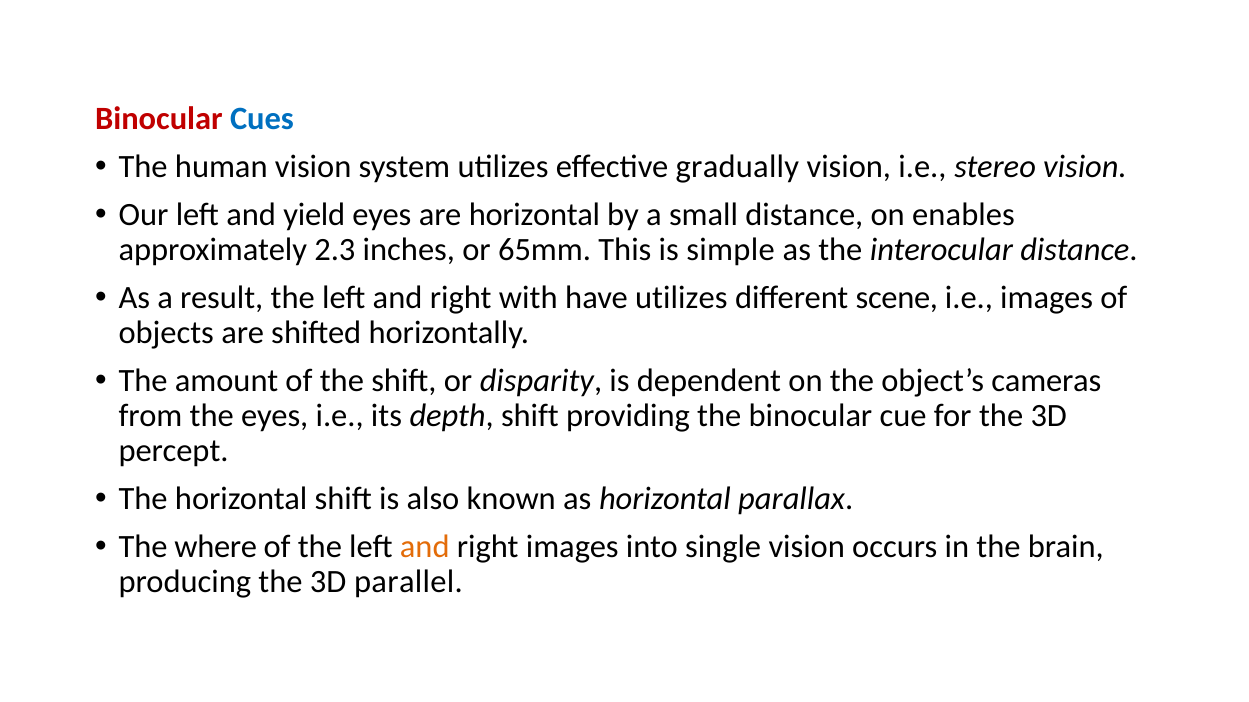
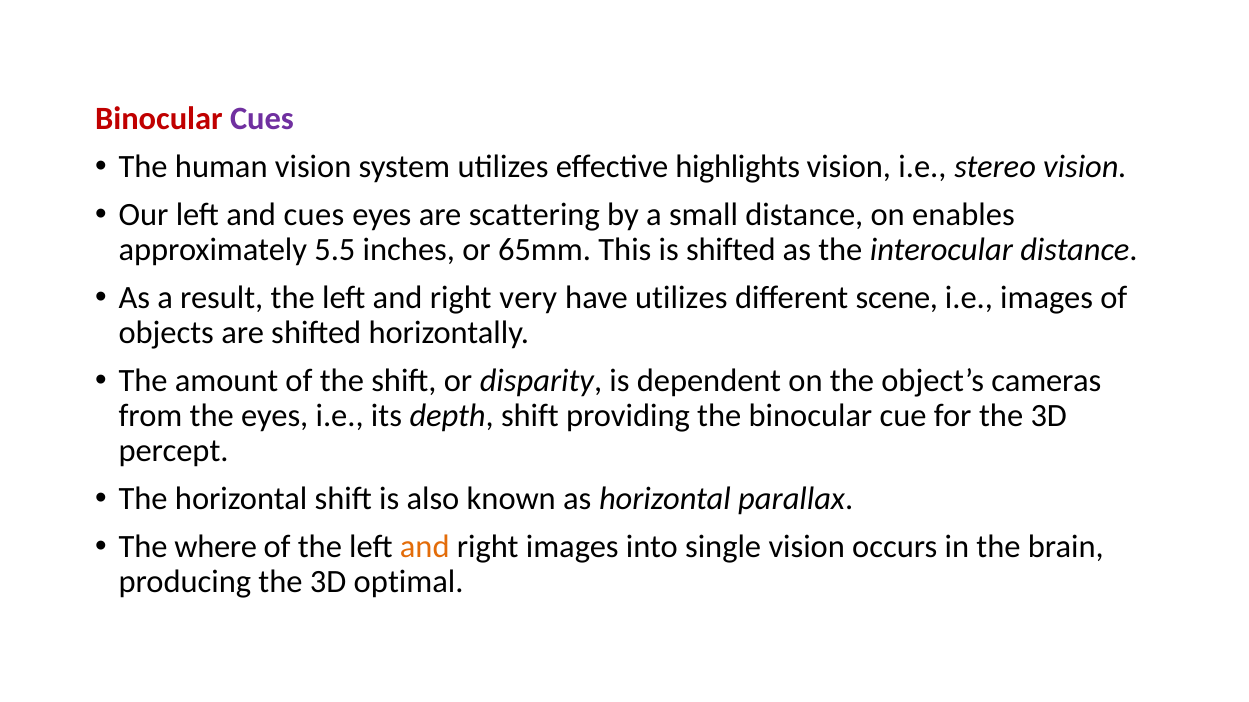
Cues colour: blue -> purple (262, 118)
gradually: gradually -> highlights (738, 167)
and yield: yield -> cues (314, 215)
are horizontal: horizontal -> scattering (534, 215)
2.3: 2.3 -> 5.5 (335, 250)
is simple: simple -> shifted (731, 250)
with: with -> very (528, 298)
parallel: parallel -> optimal (409, 583)
